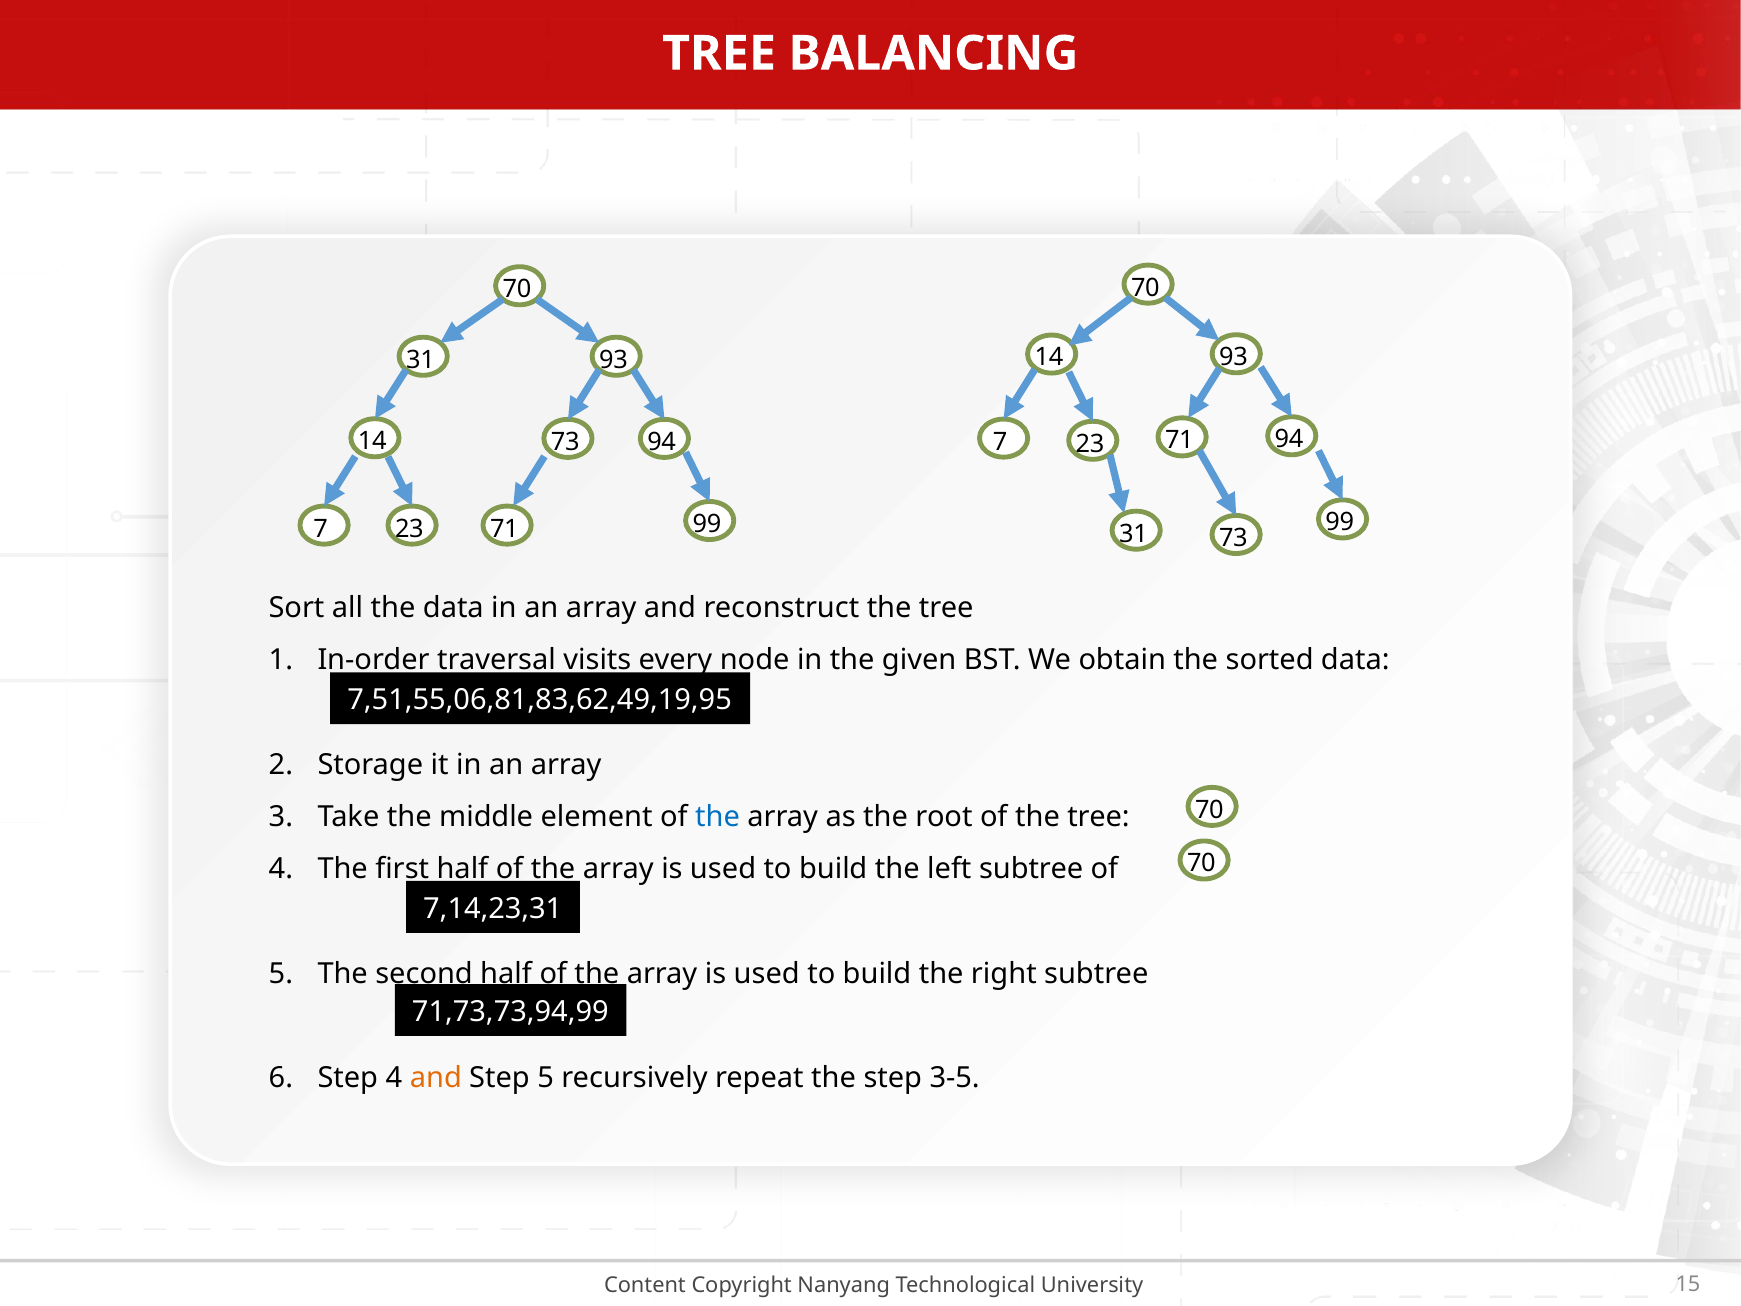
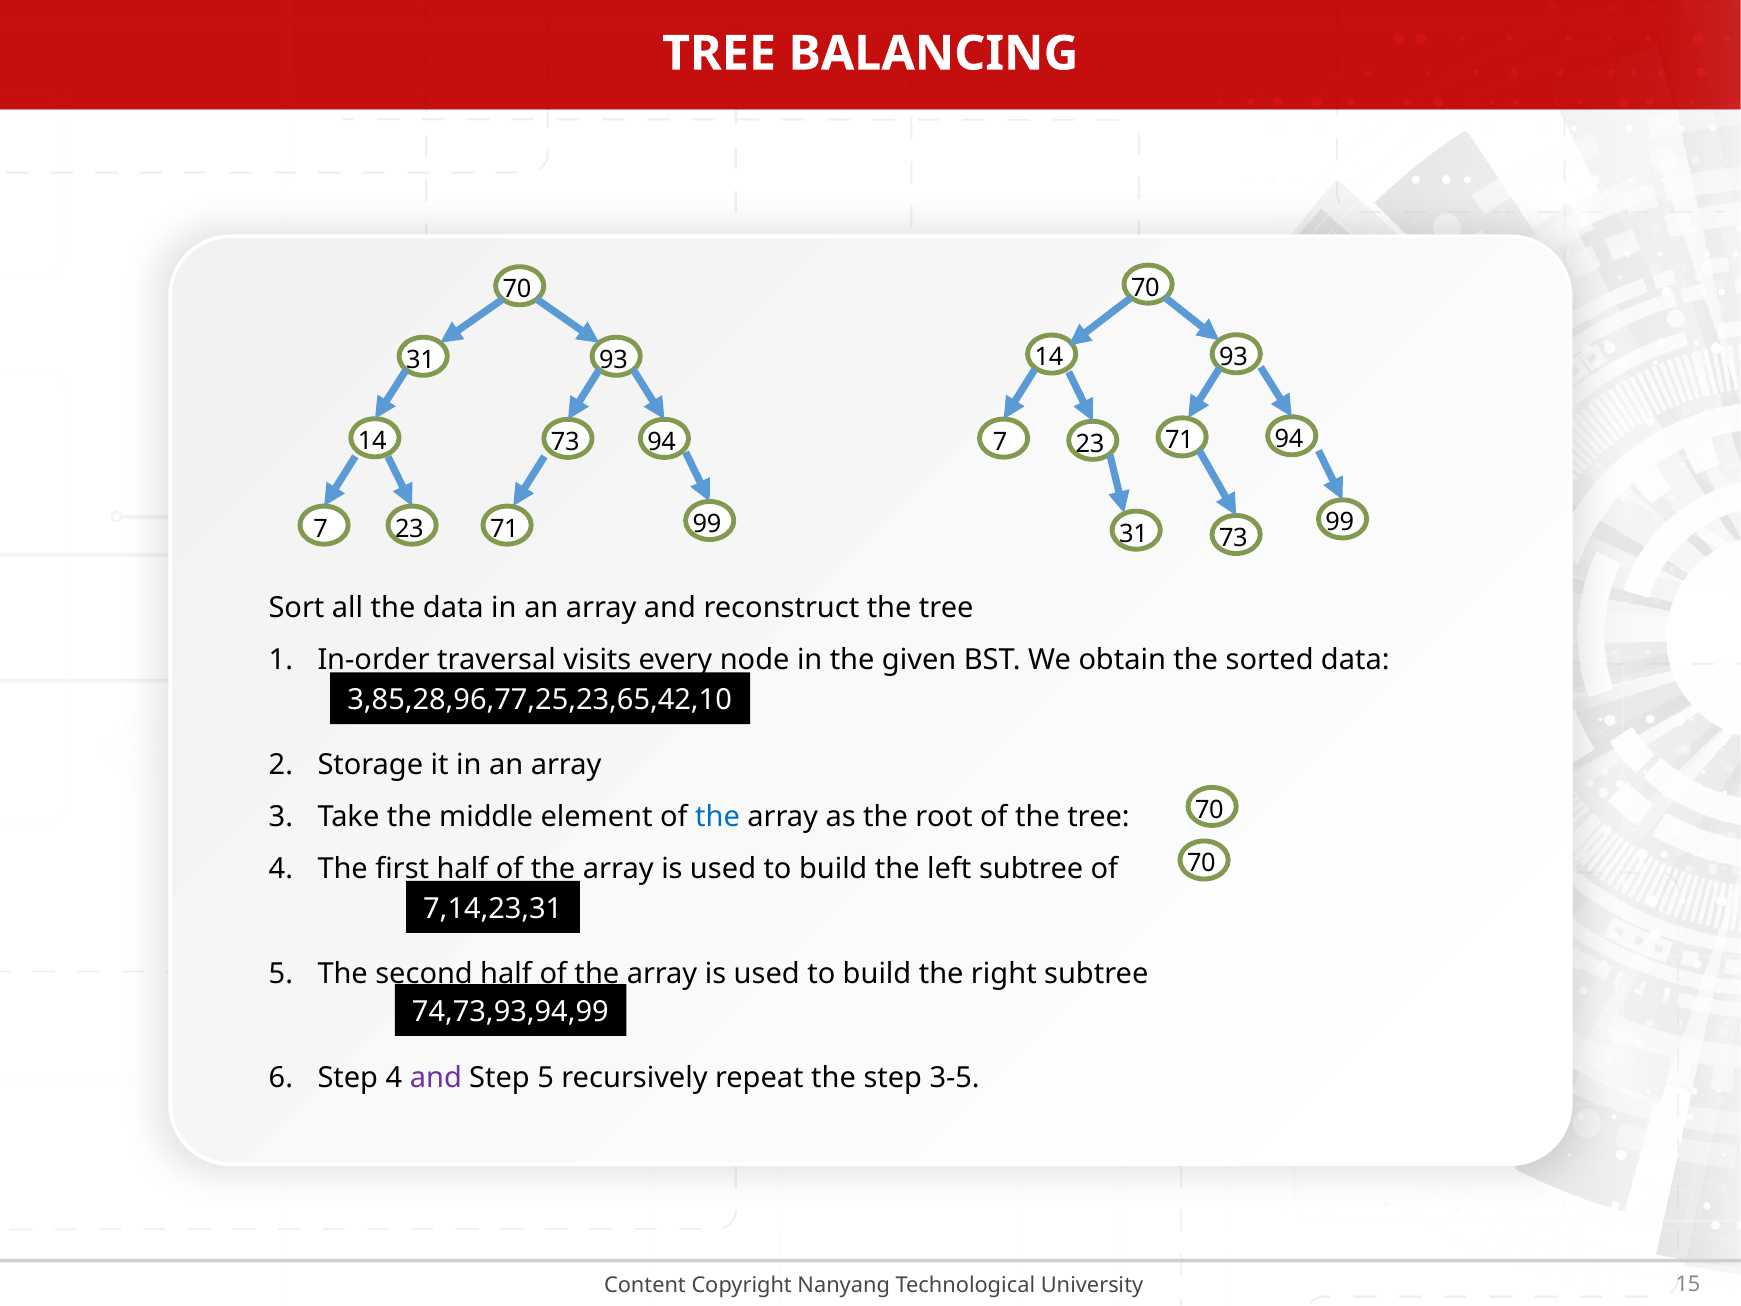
7,51,55,06,81,83,62,49,19,95: 7,51,55,06,81,83,62,49,19,95 -> 3,85,28,96,77,25,23,65,42,10 (540, 700)
71,73,73,94,99: 71,73,73,94,99 -> 74,73,93,94,99 (510, 1012)
and colour: orange -> purple (436, 1078)
